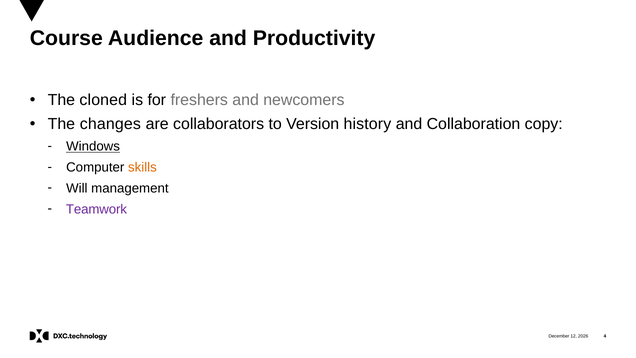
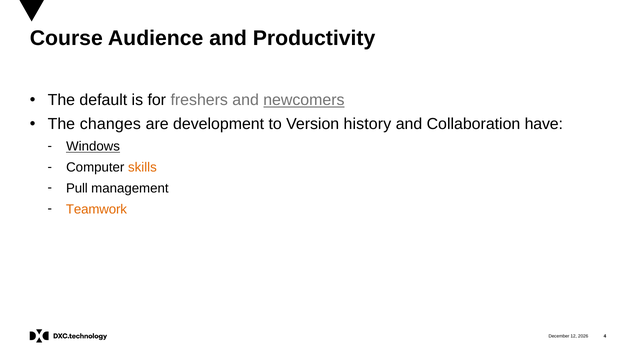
cloned: cloned -> default (103, 100)
newcomers underline: none -> present (304, 100)
collaborators: collaborators -> development (219, 124)
copy: copy -> have (544, 124)
Will: Will -> Pull (77, 188)
Teamwork colour: purple -> orange (96, 209)
